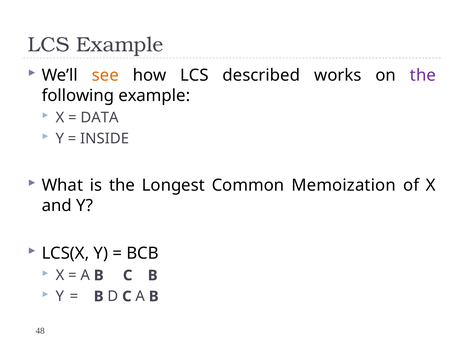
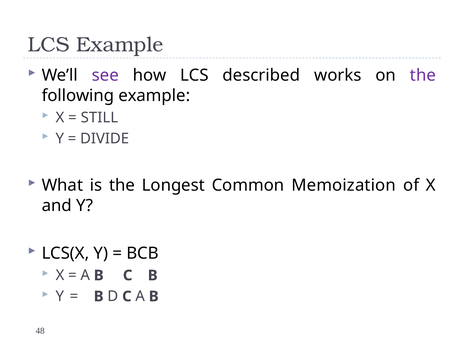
see colour: orange -> purple (105, 75)
DATA: DATA -> STILL (99, 117)
INSIDE: INSIDE -> DIVIDE (105, 138)
